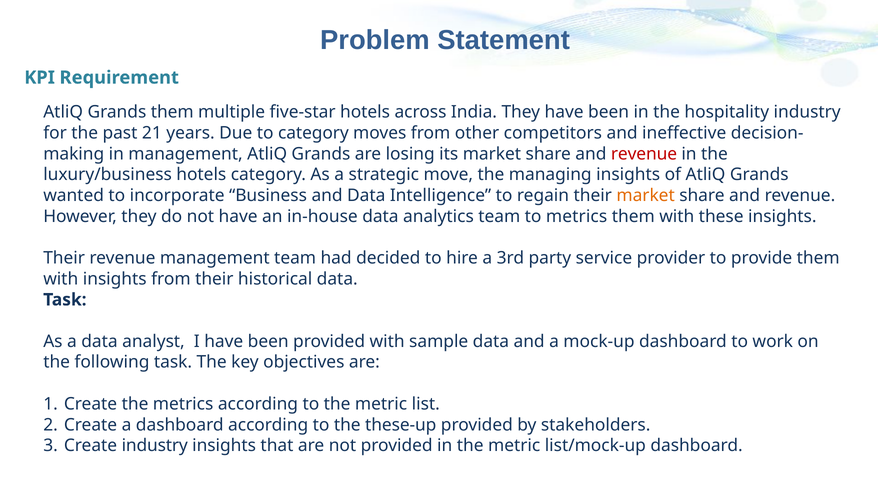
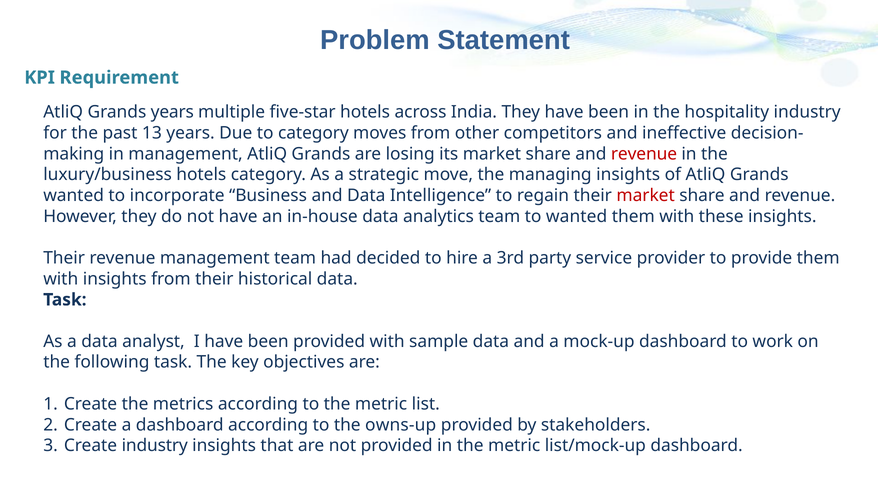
Grands them: them -> years (172, 112)
21: 21 -> 13 (152, 133)
market colour: orange -> red (646, 195)
to metrics: metrics -> wanted (577, 216)
these-up: these-up -> owns-up (401, 425)
